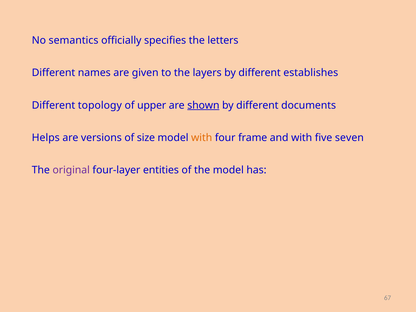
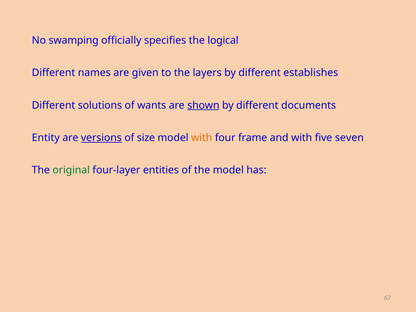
semantics: semantics -> swamping (74, 40)
letters: letters -> logical (223, 40)
topology: topology -> solutions (100, 105)
upper: upper -> wants (152, 105)
Helps: Helps -> Entity (46, 138)
versions underline: none -> present (101, 138)
original colour: purple -> green (71, 170)
